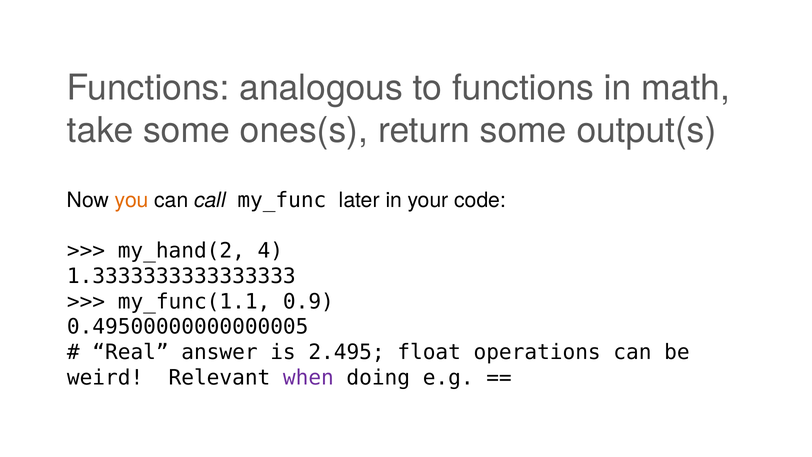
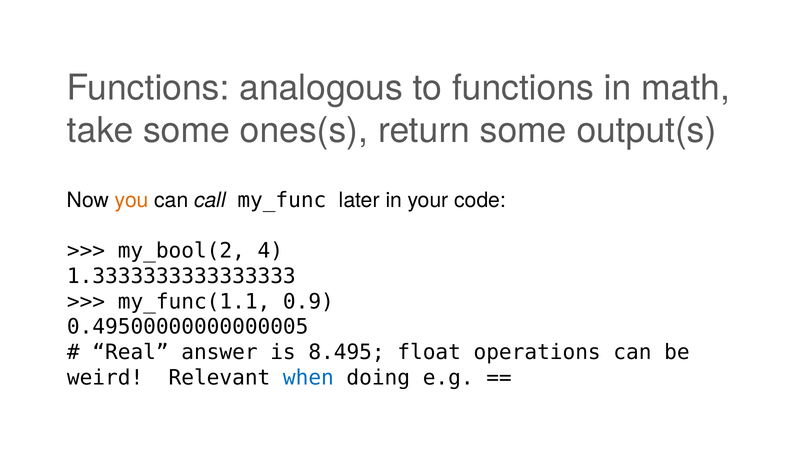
my_hand(2: my_hand(2 -> my_bool(2 (181, 251)
2.495: 2.495 -> 8.495 (347, 352)
when colour: purple -> blue (308, 377)
